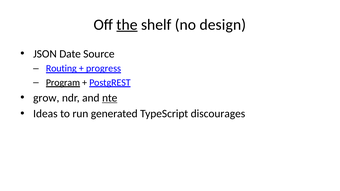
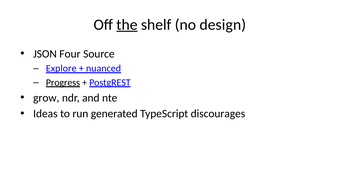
Date: Date -> Four (70, 54)
Routing: Routing -> Explore (61, 69)
progress: progress -> nuanced (104, 69)
Program: Program -> Progress (63, 83)
nte underline: present -> none (110, 98)
